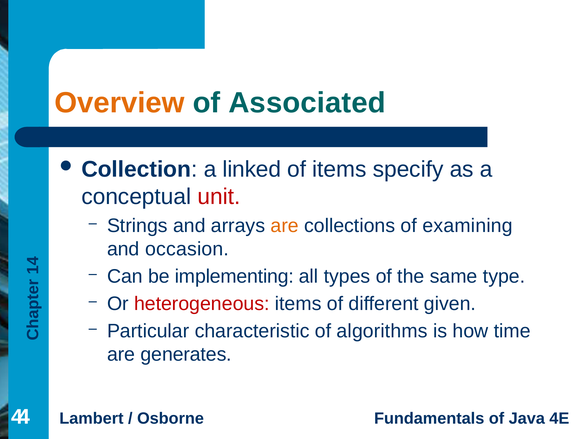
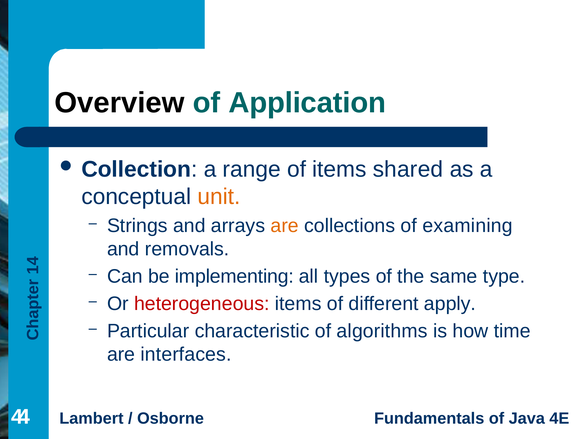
Overview colour: orange -> black (120, 103)
Associated: Associated -> Application (307, 103)
linked: linked -> range (252, 169)
specify: specify -> shared (408, 169)
unit colour: red -> orange (219, 197)
occasion: occasion -> removals (187, 249)
given: given -> apply (450, 304)
generates: generates -> interfaces (186, 354)
